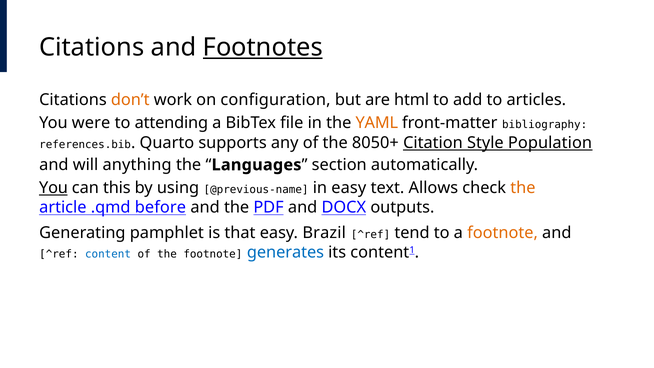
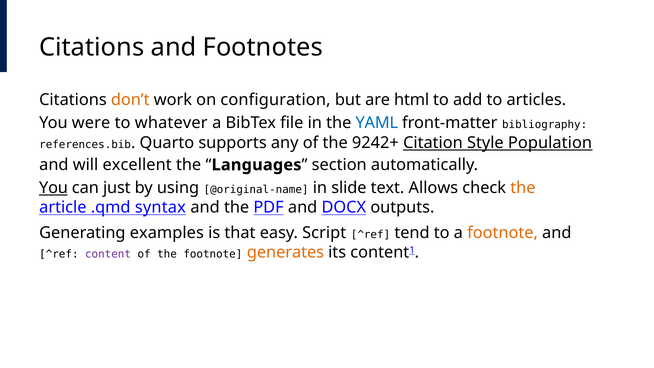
Footnotes underline: present -> none (263, 47)
attending: attending -> whatever (171, 123)
YAML colour: orange -> blue (377, 123)
8050+: 8050+ -> 9242+ (375, 143)
anything: anything -> excellent (137, 165)
this: this -> just (117, 188)
@previous-name: @previous-name -> @original-name (256, 190)
in easy: easy -> slide (349, 188)
before: before -> syntax (160, 207)
pamphlet: pamphlet -> examples (167, 233)
Brazil: Brazil -> Script (324, 233)
content colour: blue -> purple (108, 254)
generates colour: blue -> orange (285, 252)
